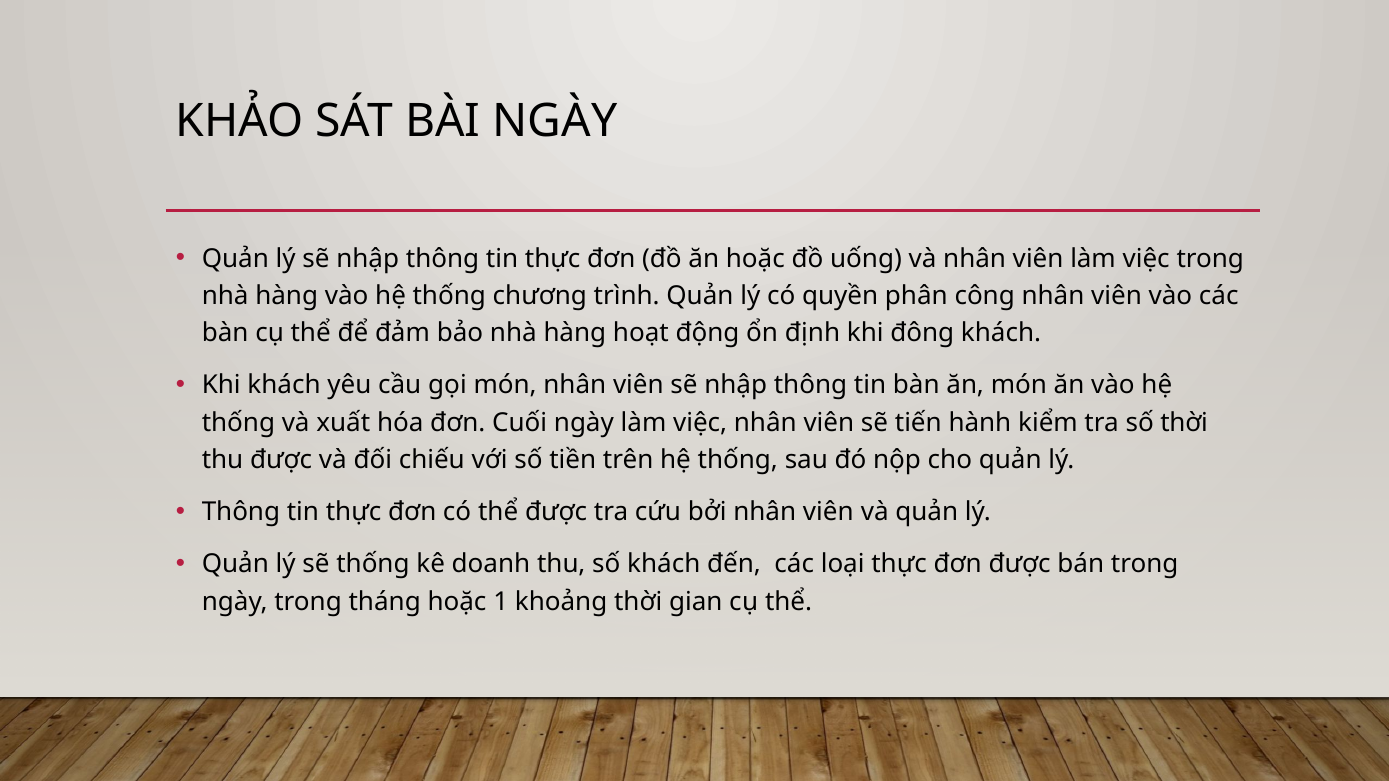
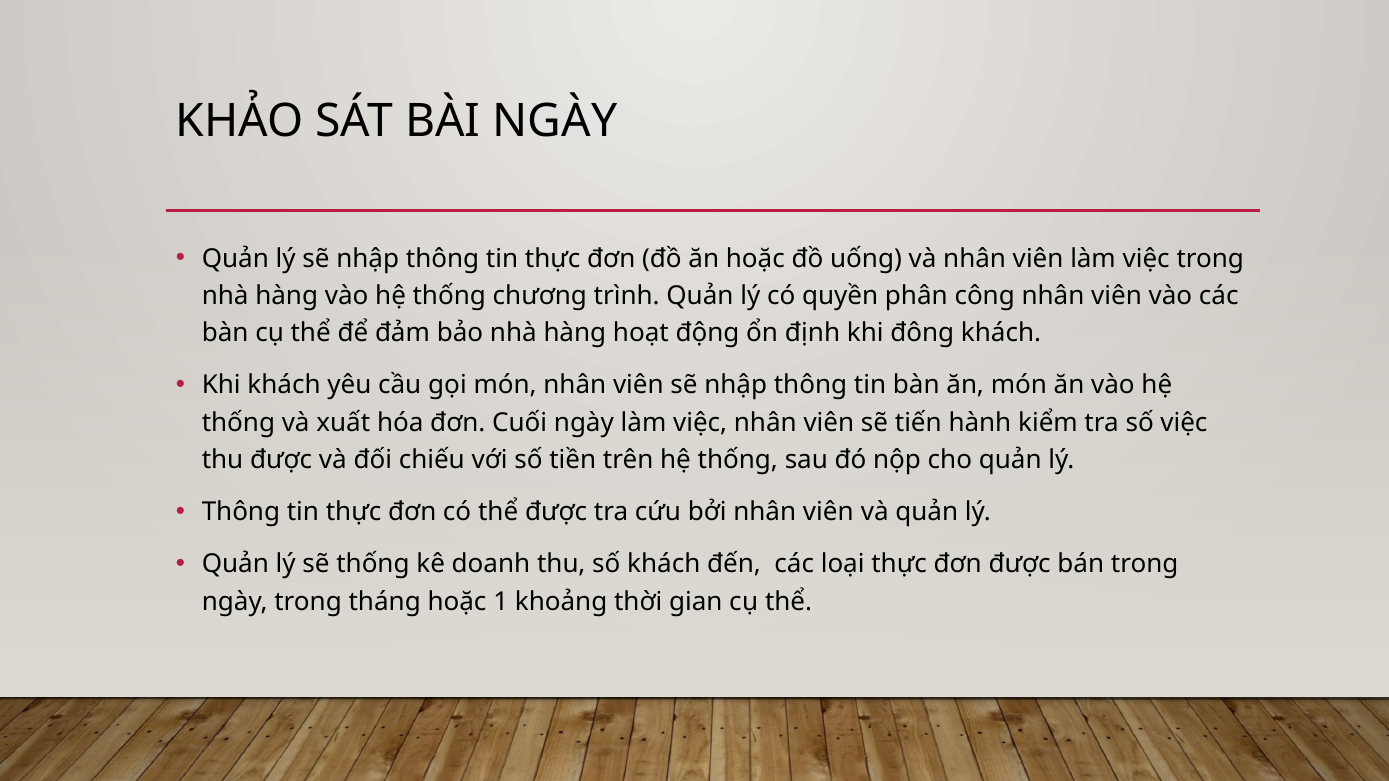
số thời: thời -> việc (1184, 423)
